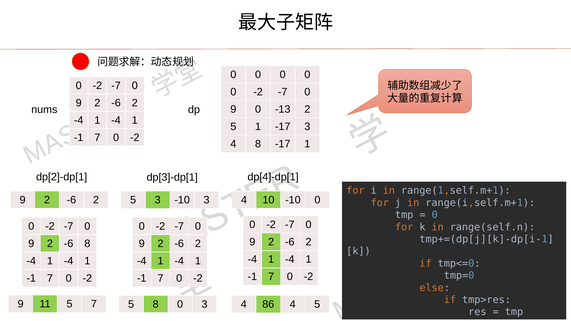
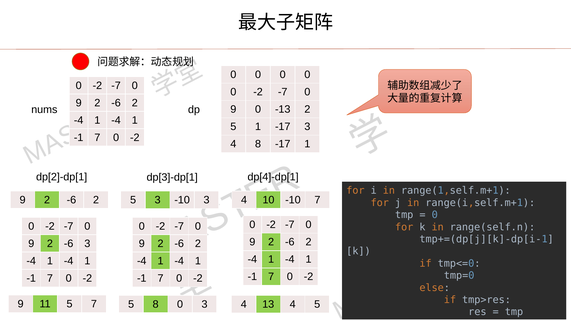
0: 0 -> 7 (317, 200)
-6 8: 8 -> 3 (87, 244)
86: 86 -> 13 (268, 305)
